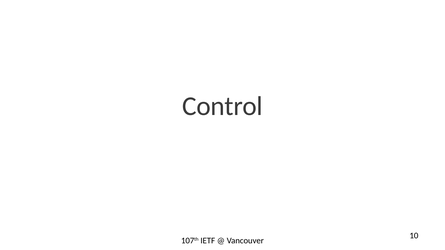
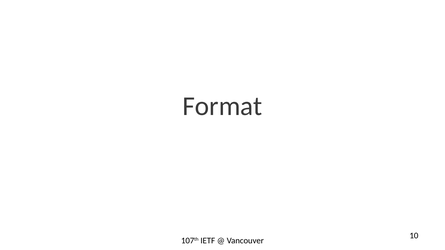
Control: Control -> Format (222, 106)
